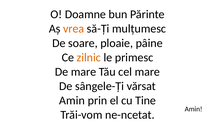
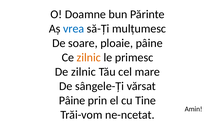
vrea colour: orange -> blue (74, 29)
De mare: mare -> zilnic (83, 72)
Amin: Amin -> Pâine (72, 100)
